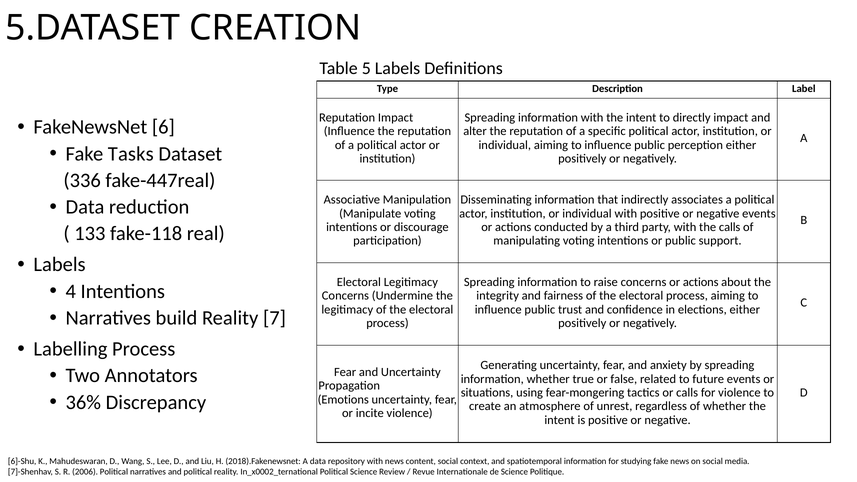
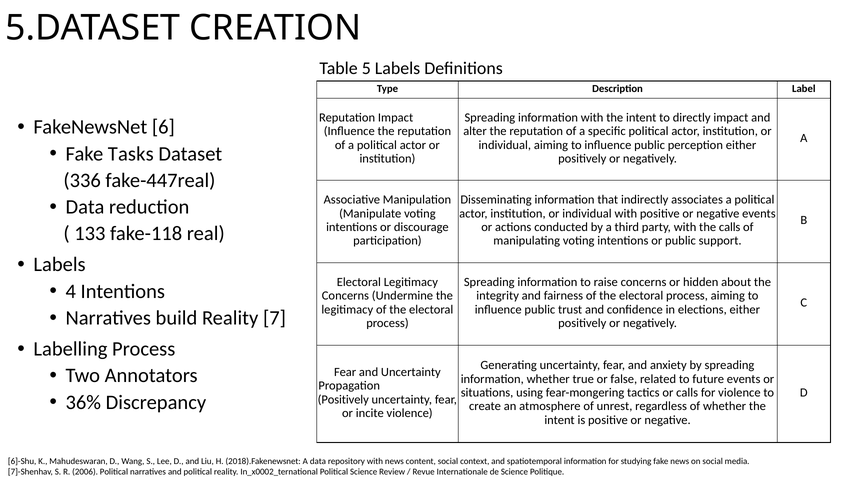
concerns or actions: actions -> hidden (701, 282)
Emotions: Emotions -> Positively (343, 399)
